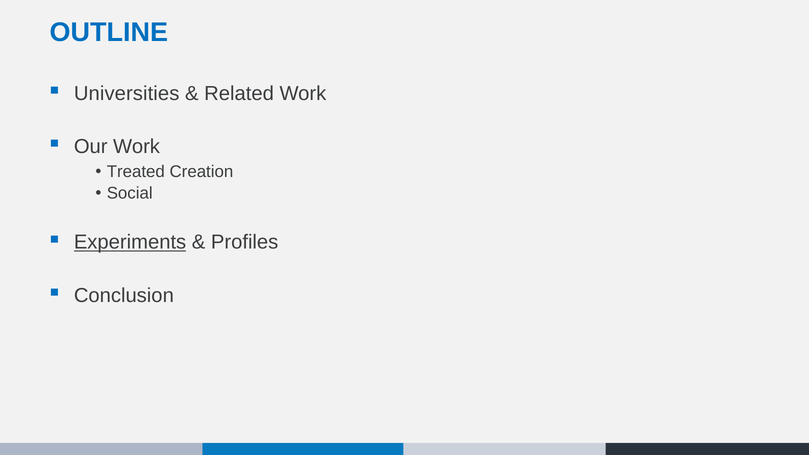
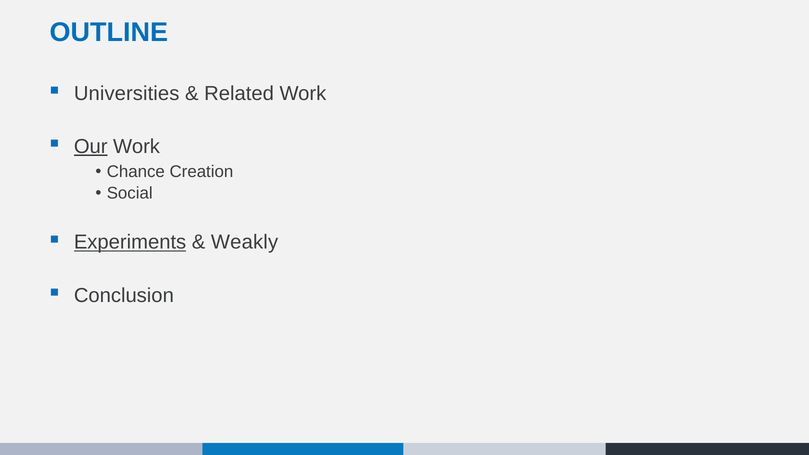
Our underline: none -> present (91, 147)
Treated: Treated -> Chance (136, 172)
Proﬁles: Proﬁles -> Weakly (245, 242)
